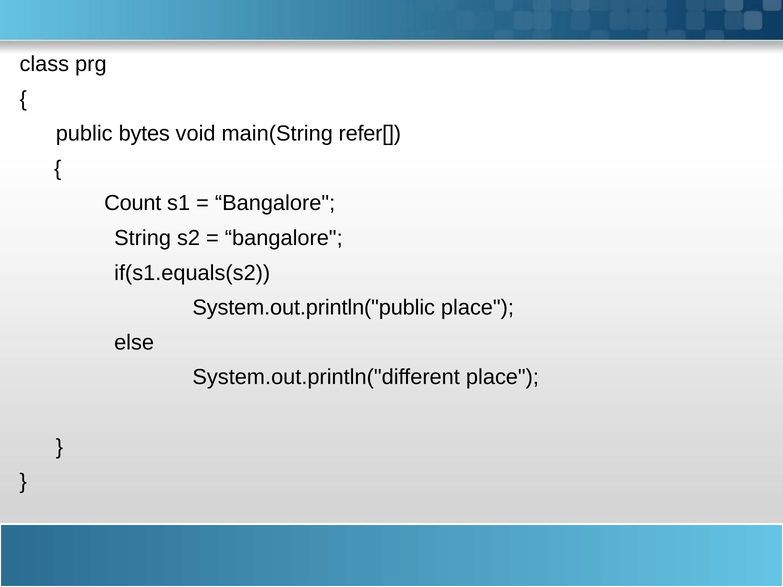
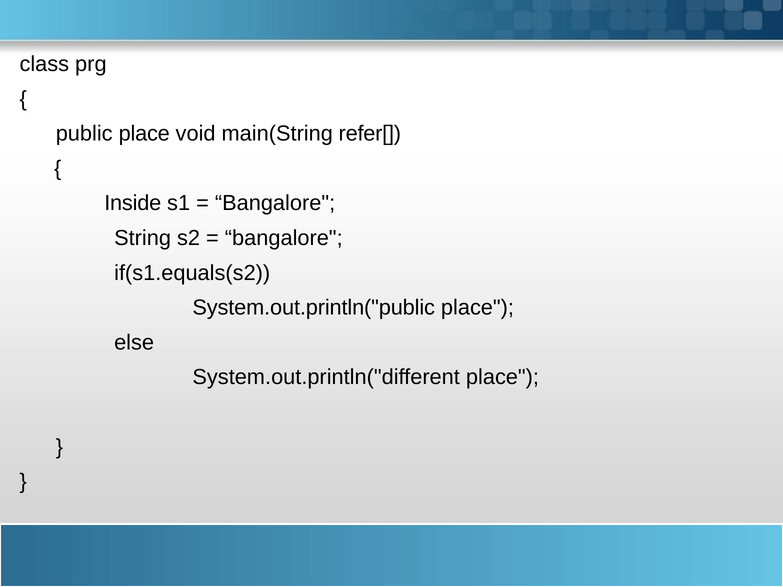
public bytes: bytes -> place (144, 134)
Count: Count -> Inside (133, 203)
